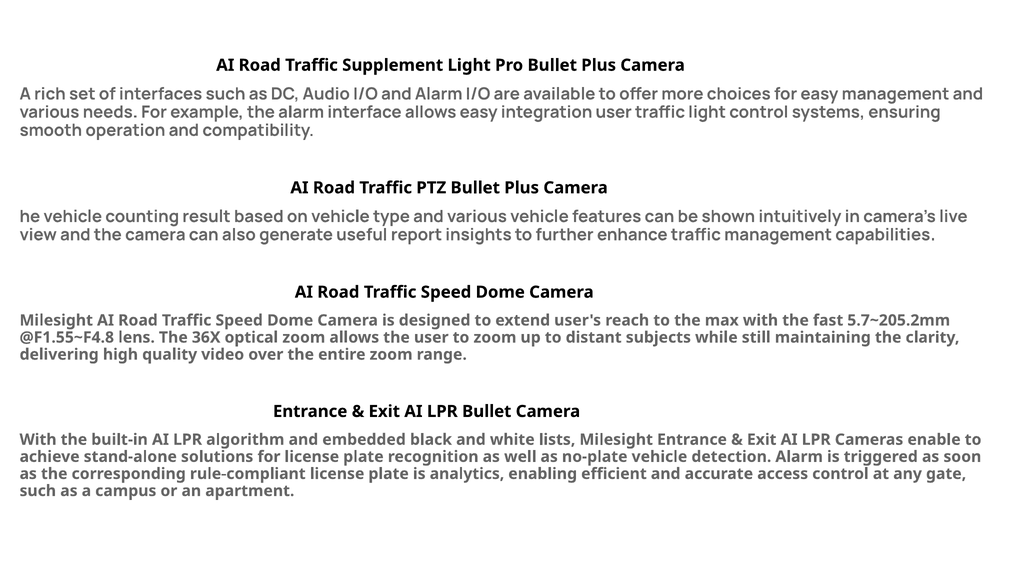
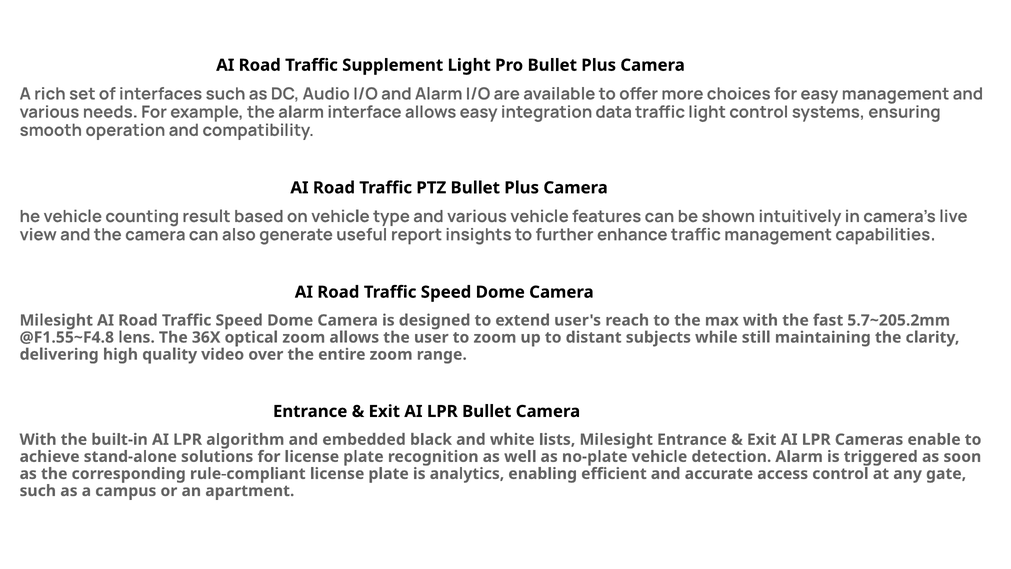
integration user: user -> data (614, 112)
